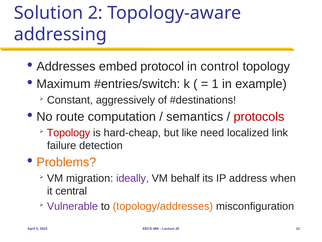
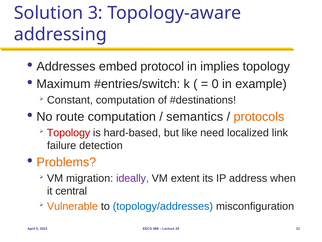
2: 2 -> 3 (95, 13)
control: control -> implies (220, 66)
1: 1 -> 0 (215, 84)
Constant aggressively: aggressively -> computation (125, 100)
protocols colour: red -> orange (259, 116)
hard-cheap: hard-cheap -> hard-based (132, 132)
behalf: behalf -> extent (185, 178)
Vulnerable colour: purple -> orange (72, 206)
topology/addresses colour: orange -> blue (163, 206)
